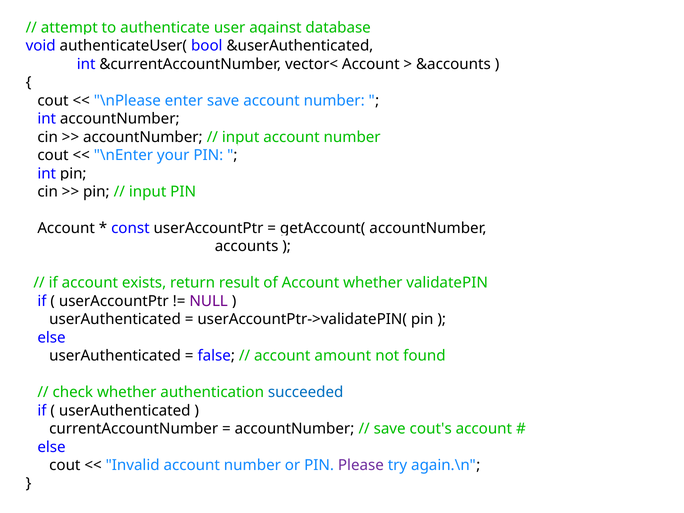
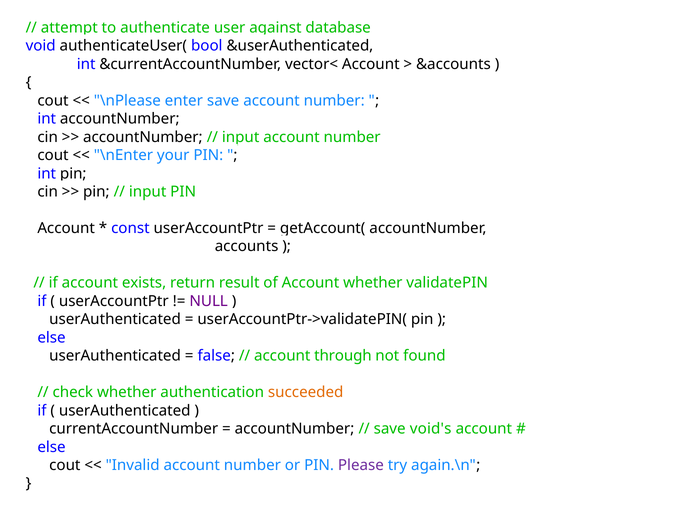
amount: amount -> through (343, 356)
succeeded colour: blue -> orange (306, 392)
cout's: cout's -> void's (431, 429)
